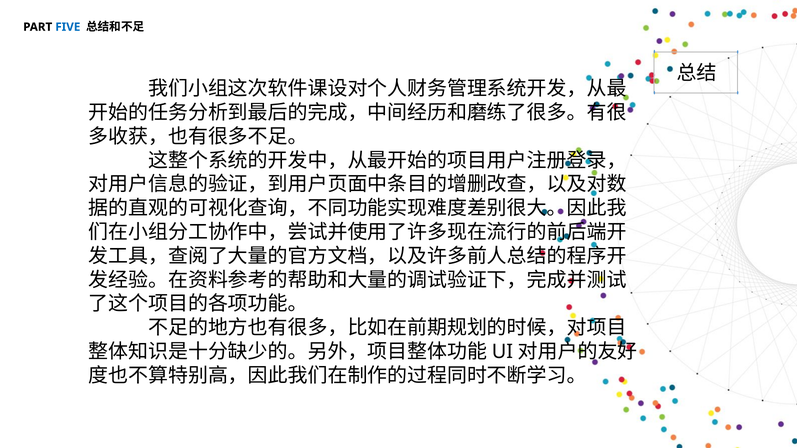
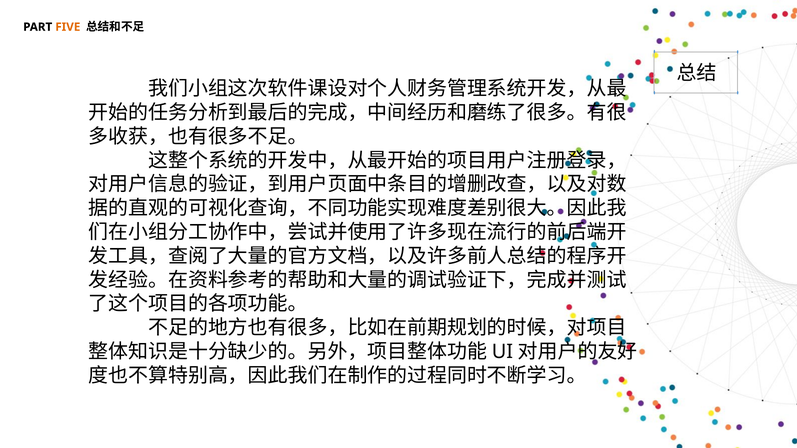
FIVE colour: blue -> orange (68, 27)
